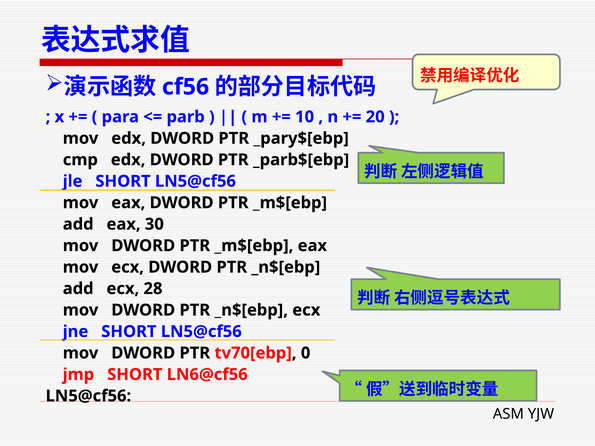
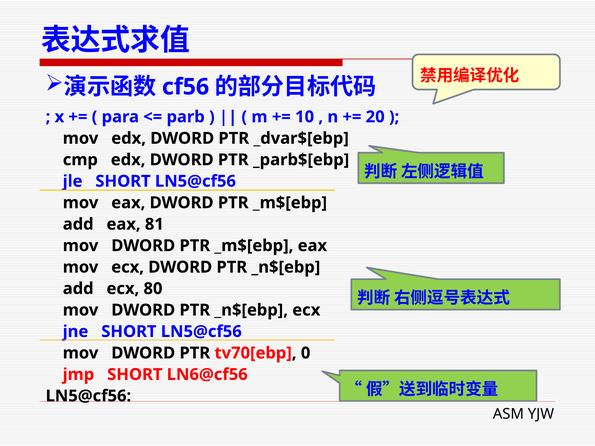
_pary$[ebp: _pary$[ebp -> _dvar$[ebp (301, 138)
30: 30 -> 81 (154, 224)
28: 28 -> 80 (153, 289)
